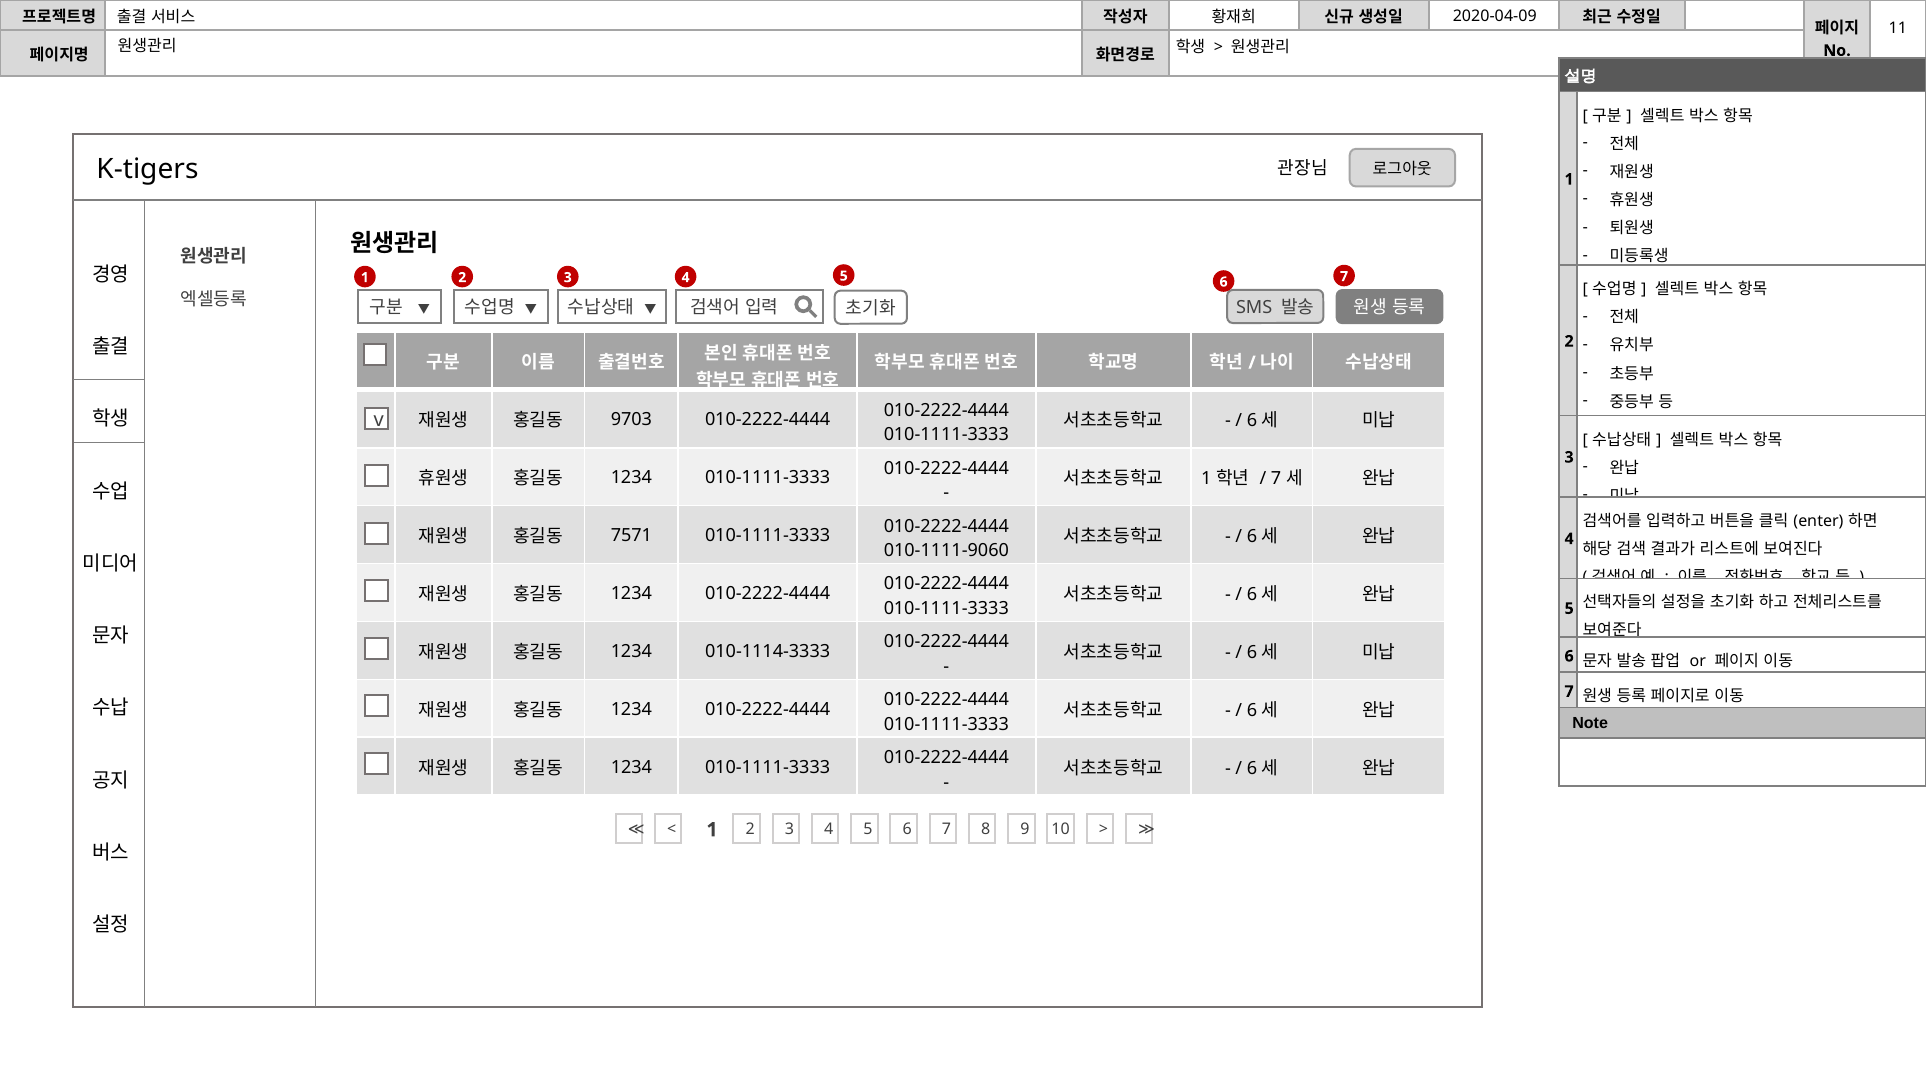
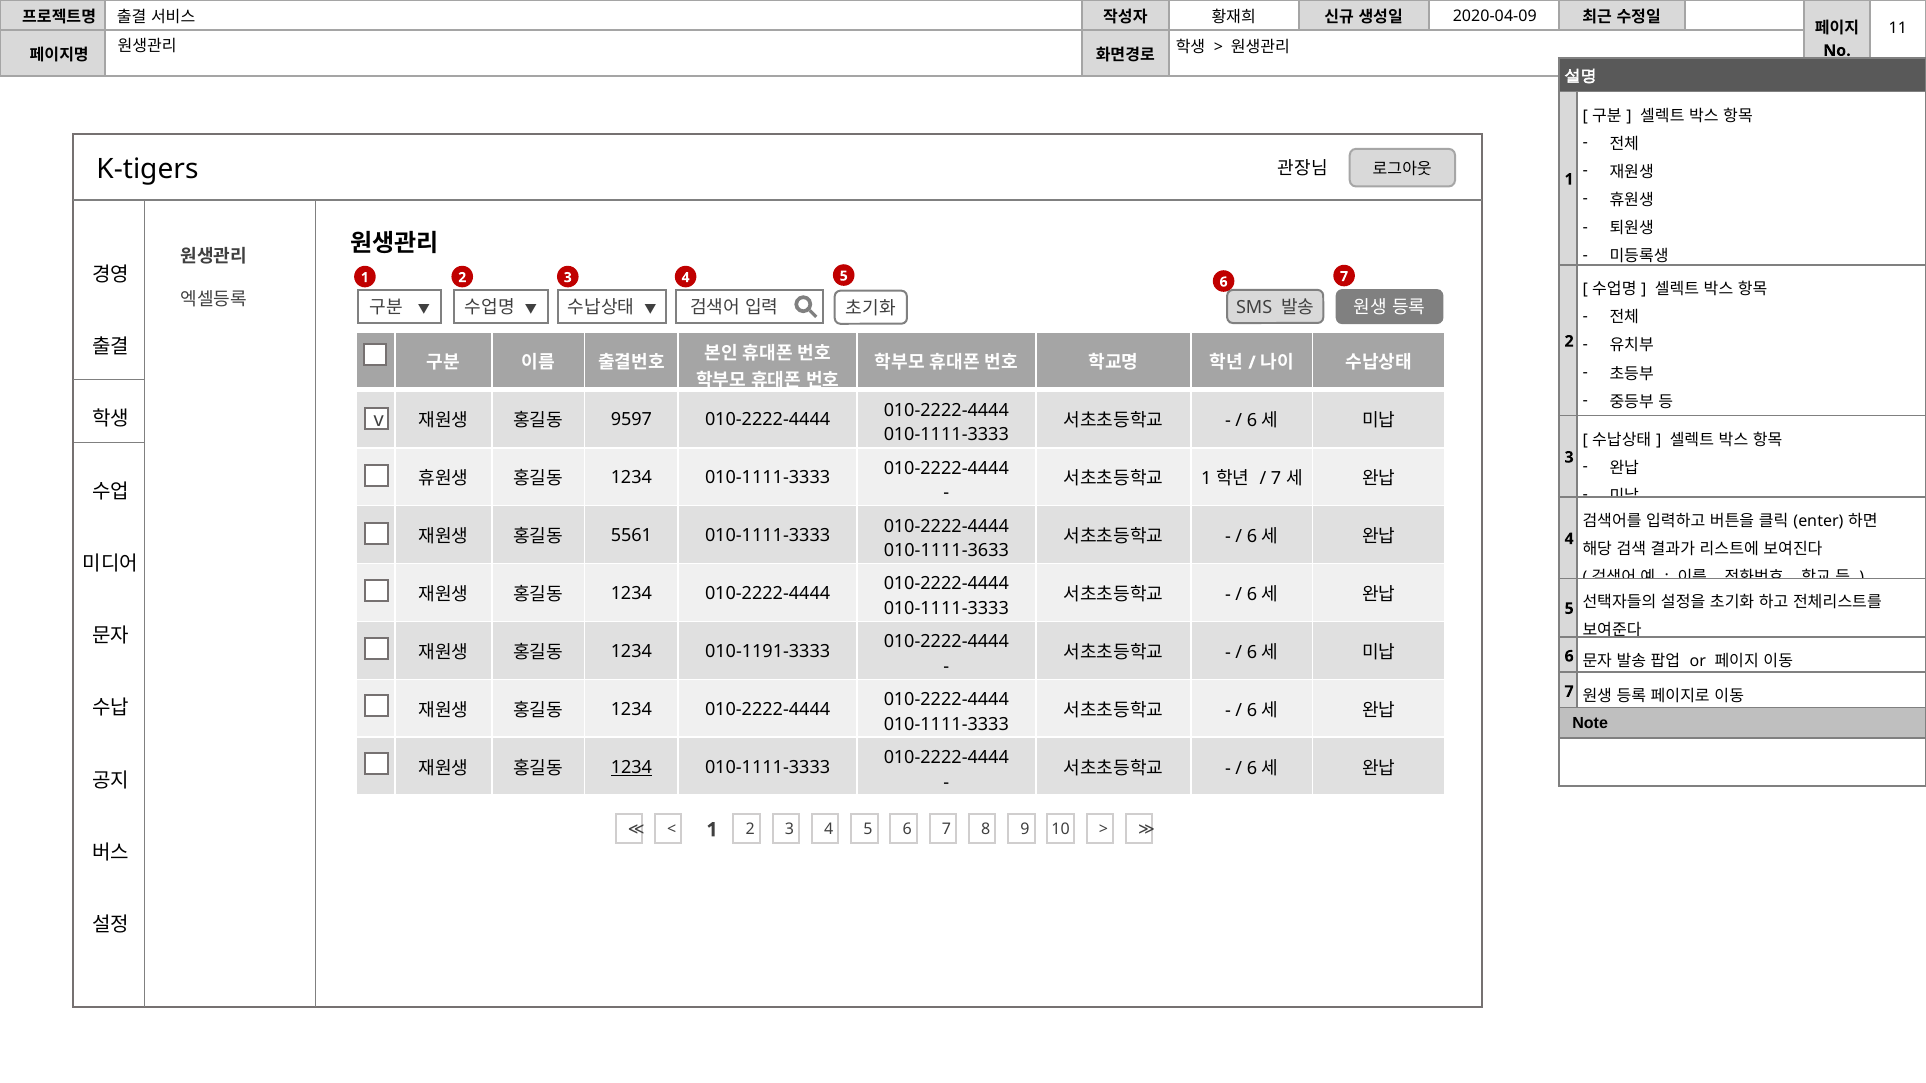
9703: 9703 -> 9597 (631, 420)
7571: 7571 -> 5561 (631, 536)
010-1111-9060: 010-1111-9060 -> 010-1111-3633 (946, 551)
010-1114-3333: 010-1114-3333 -> 010-1191-3333 (768, 652)
1234 underline: none -> present (631, 768)
